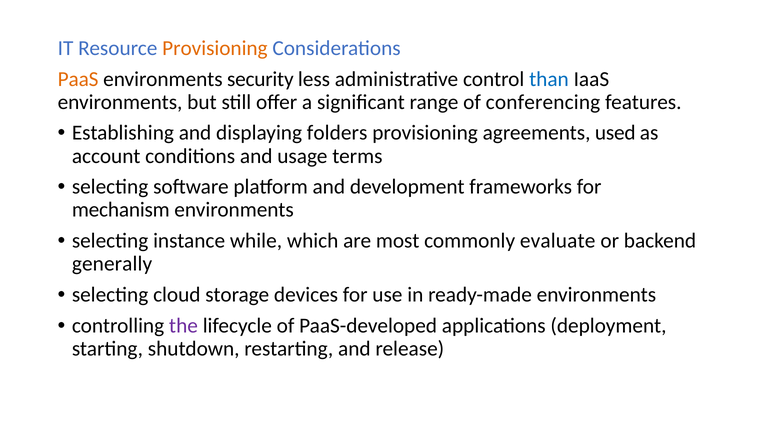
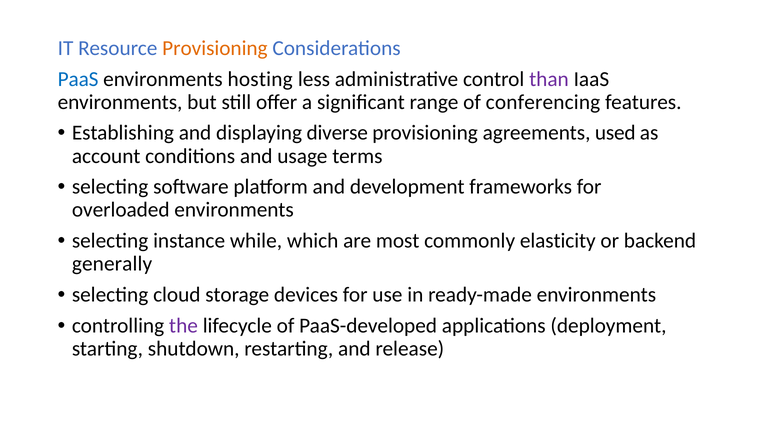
PaaS colour: orange -> blue (78, 79)
security: security -> hosting (260, 79)
than colour: blue -> purple (549, 79)
folders: folders -> diverse (337, 133)
mechanism: mechanism -> overloaded (121, 210)
evaluate: evaluate -> elasticity (558, 241)
